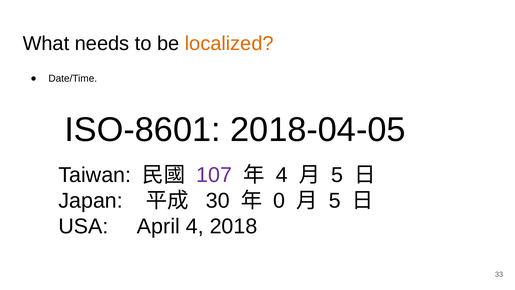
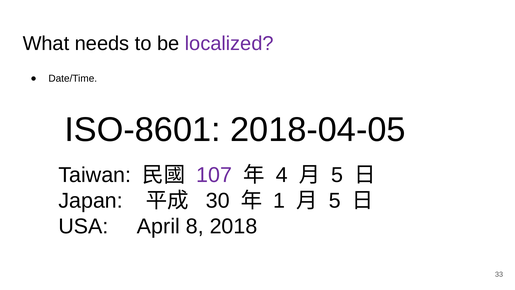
localized colour: orange -> purple (229, 44)
0: 0 -> 1 (279, 201)
April 4: 4 -> 8 (195, 226)
